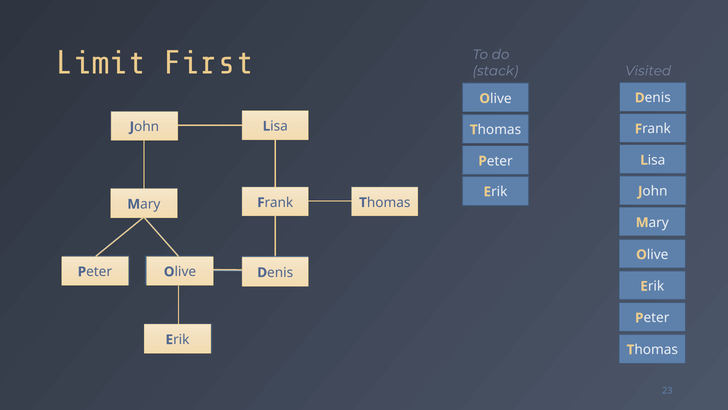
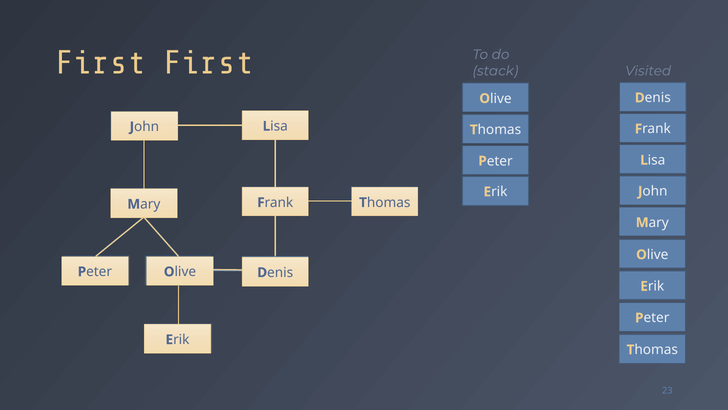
Limit: Limit -> First (101, 63)
